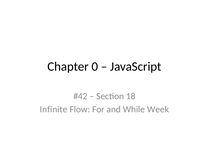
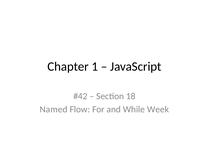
0: 0 -> 1 (95, 66)
Infinite: Infinite -> Named (54, 109)
